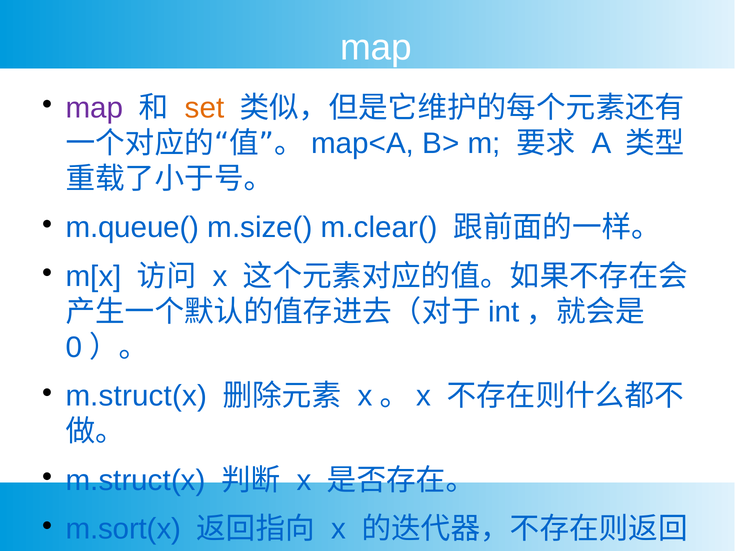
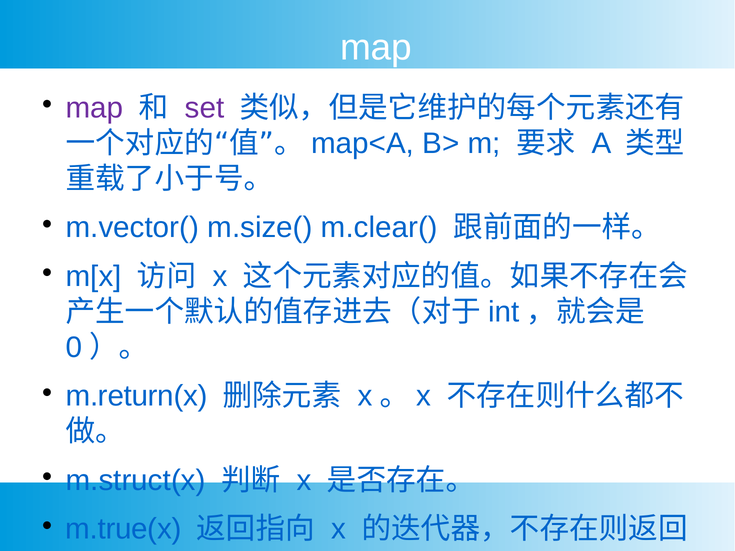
set colour: orange -> purple (204, 108)
m.queue(: m.queue( -> m.vector( (132, 228)
m.struct(x: m.struct(x -> m.return(x (137, 396)
m.sort(x: m.sort(x -> m.true(x (123, 529)
